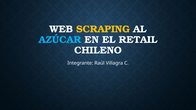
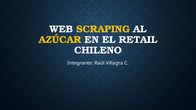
AZÚCAR colour: light blue -> yellow (60, 40)
